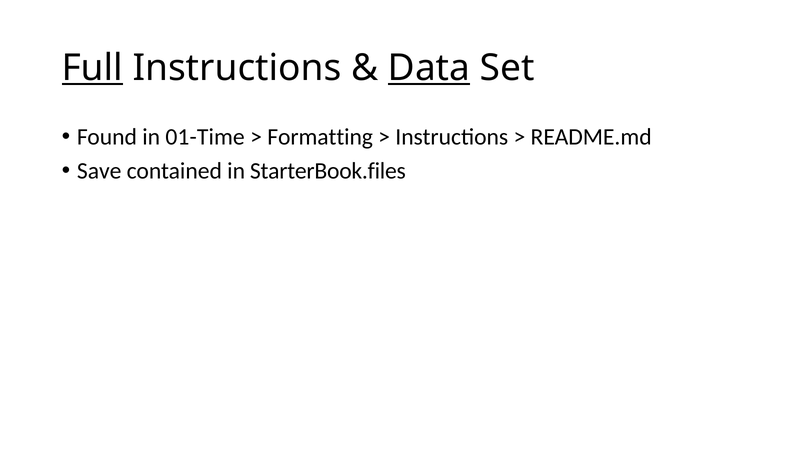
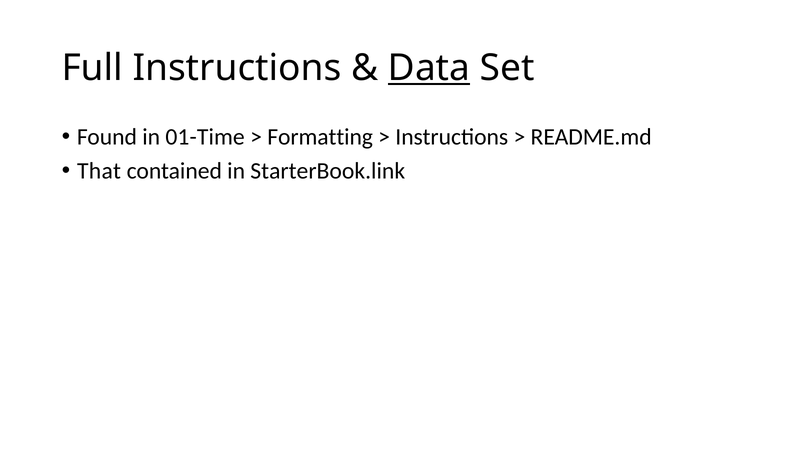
Full underline: present -> none (92, 68)
Save: Save -> That (99, 171)
StarterBook.files: StarterBook.files -> StarterBook.link (328, 171)
